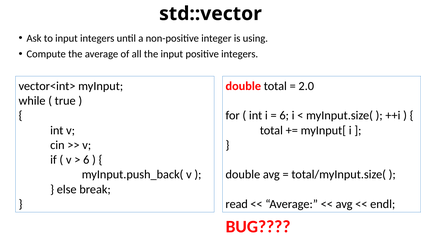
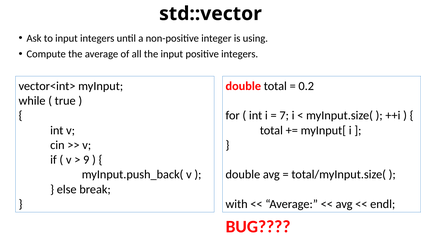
2.0: 2.0 -> 0.2 (306, 86)
6: 6 -> 7 (284, 115)
6: 6 -> 9 (86, 160)
read: read -> with (237, 204)
